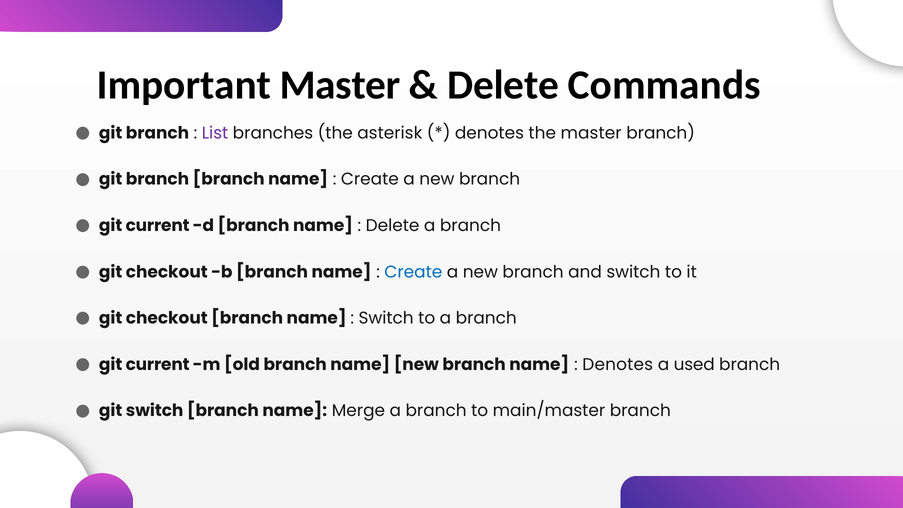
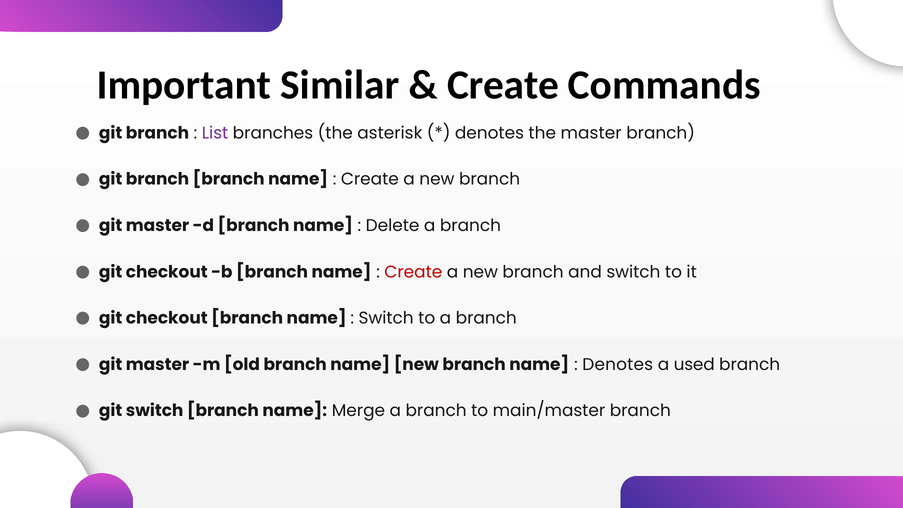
Important Master: Master -> Similar (340, 85)
Delete: Delete -> Create (503, 85)
current: current -> master (157, 226)
Create colour: blue -> red (413, 272)
current: current -> master (157, 365)
